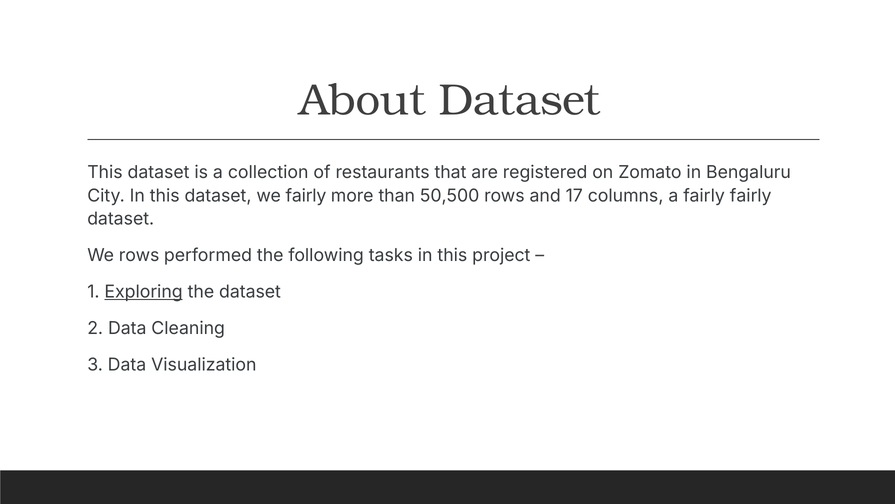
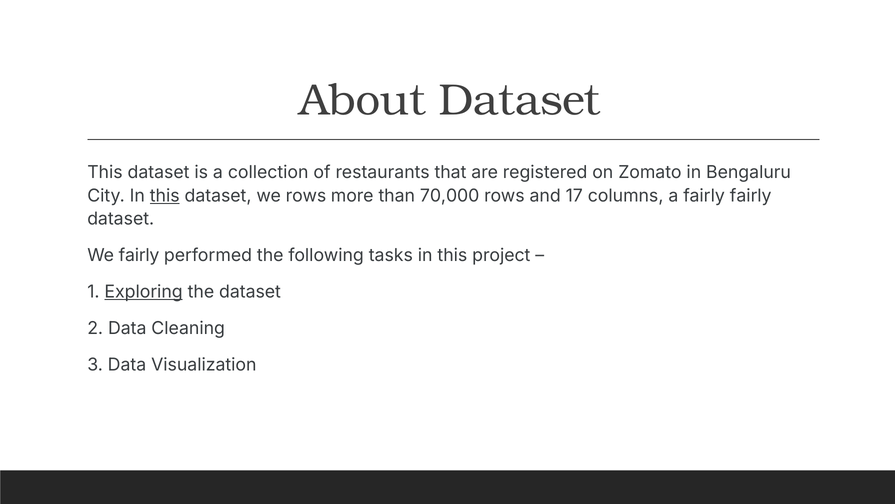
this underline: none -> present (165, 195)
we fairly: fairly -> rows (306, 195)
50,500: 50,500 -> 70,000 (450, 195)
We rows: rows -> fairly (139, 255)
